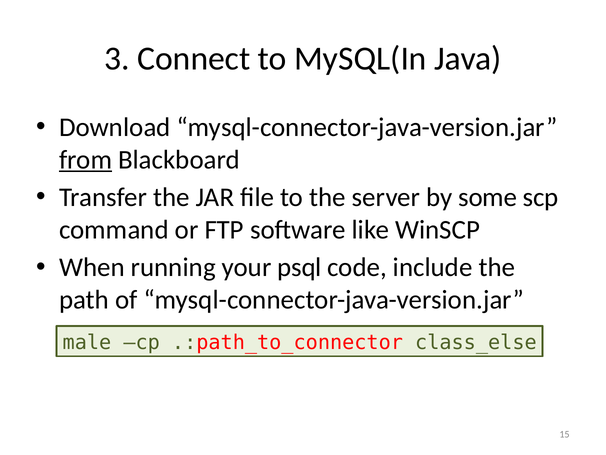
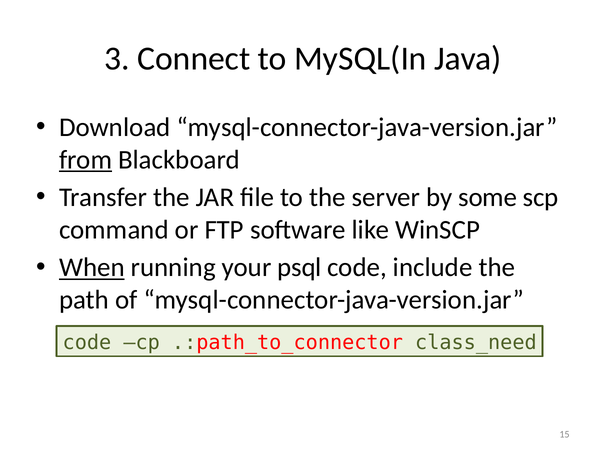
When underline: none -> present (92, 267)
male: male -> code (87, 342)
class_else: class_else -> class_need (476, 342)
